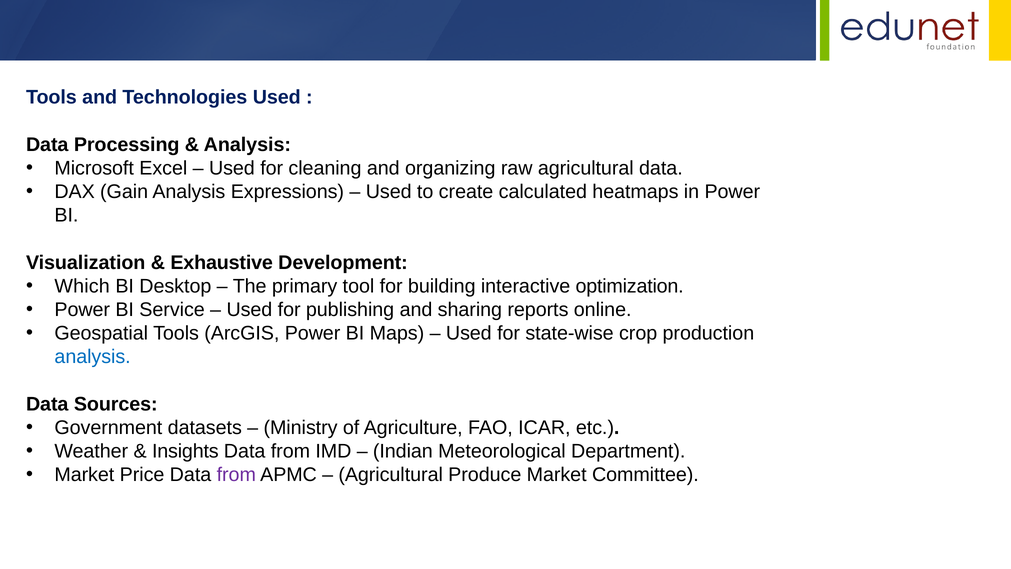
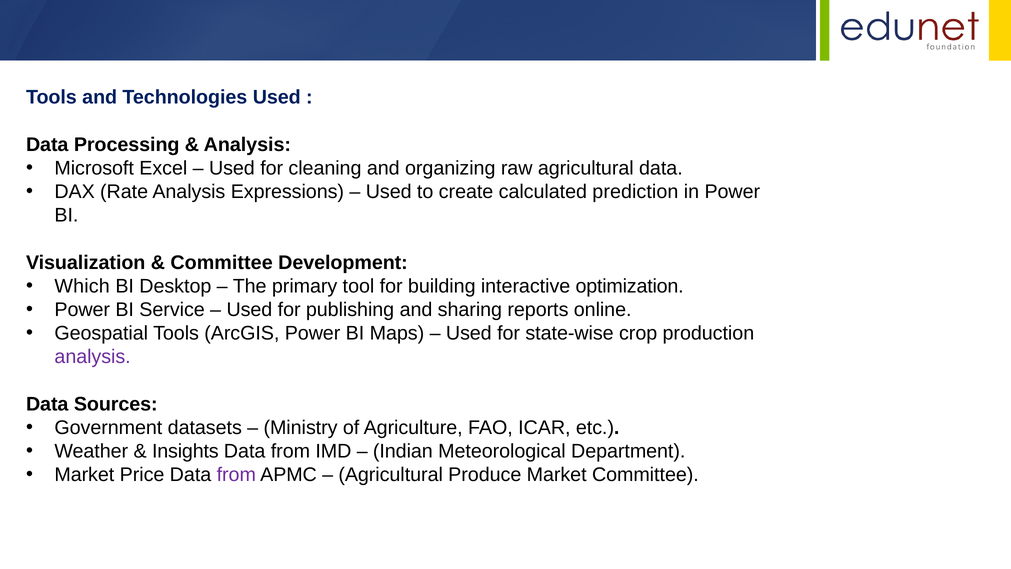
Gain: Gain -> Rate (124, 192)
heatmaps: heatmaps -> prediction (635, 192)
Exhaustive: Exhaustive -> Committee (222, 262)
analysis colour: blue -> purple (93, 357)
